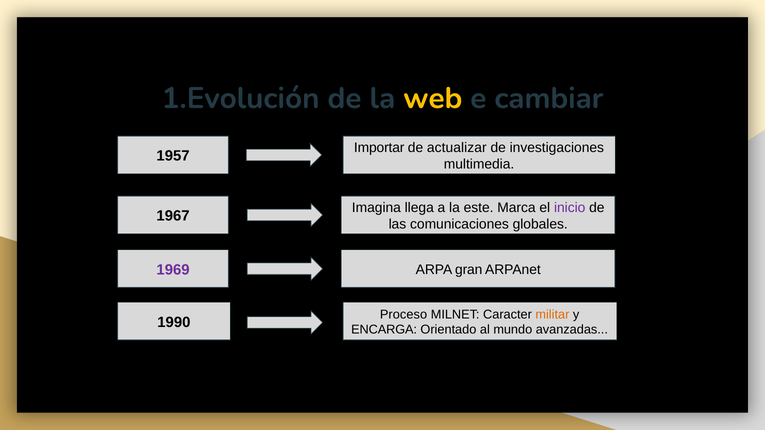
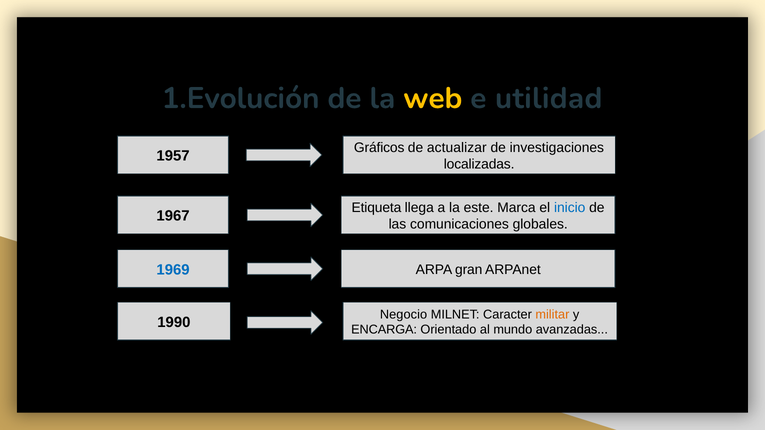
cambiar: cambiar -> utilidad (549, 98)
Importar: Importar -> Gráficos (379, 148)
multimedia: multimedia -> localizadas (479, 164)
Imagina: Imagina -> Etiqueta (376, 208)
inicio colour: purple -> blue (570, 208)
1969 colour: purple -> blue (173, 270)
Proceso: Proceso -> Negocio (404, 315)
